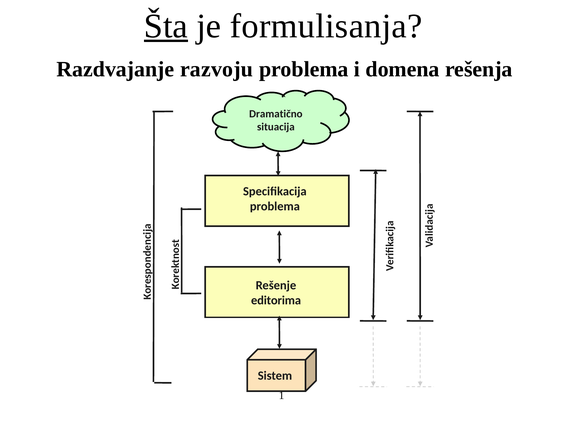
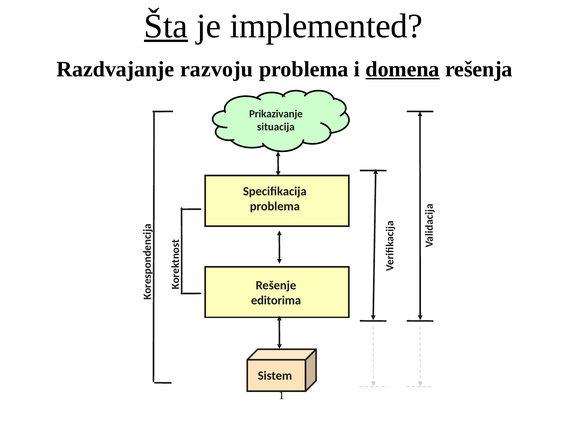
formulisanja: formulisanja -> implemented (326, 26)
domena underline: none -> present (403, 69)
Dramatično: Dramatično -> Prikazivanje (276, 114)
